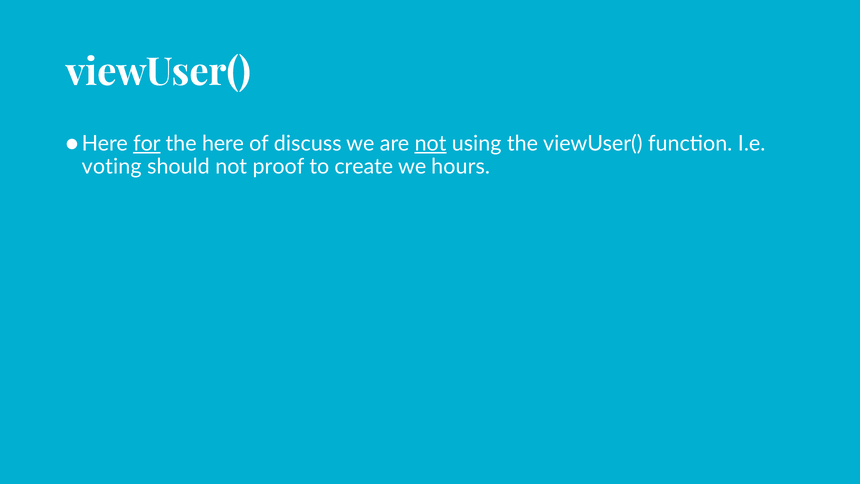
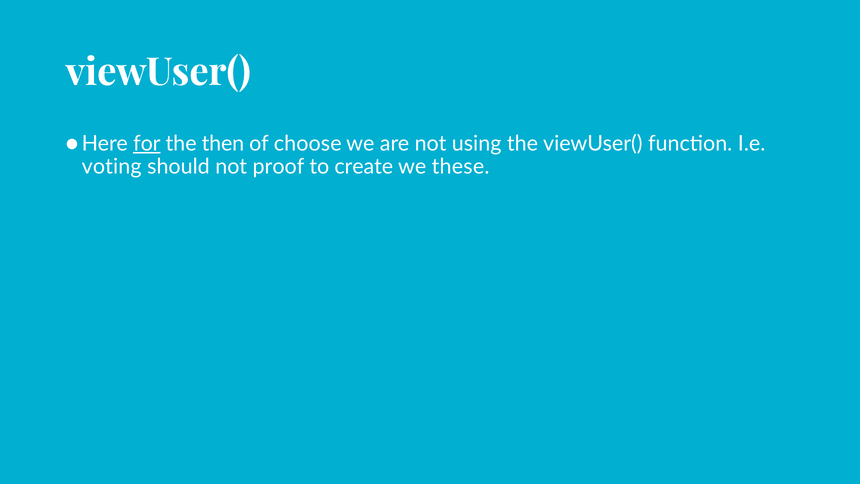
here: here -> then (223, 143)
discuss: discuss -> choose (308, 143)
not underline: present -> none (431, 143)
hours: hours -> these (461, 167)
